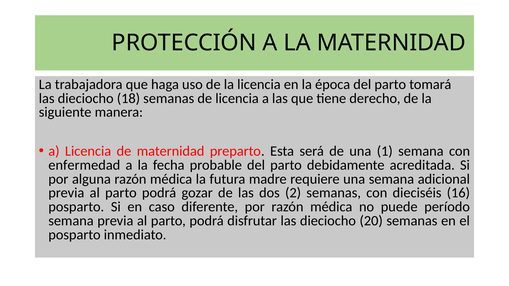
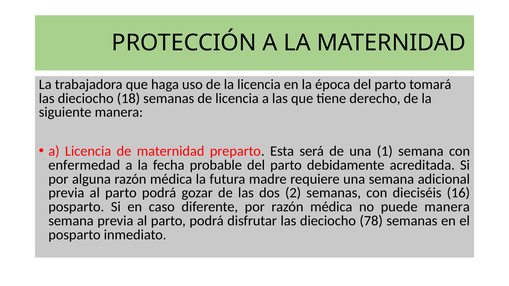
puede período: período -> manera (447, 207)
20: 20 -> 78 (371, 221)
